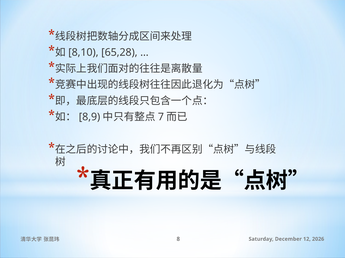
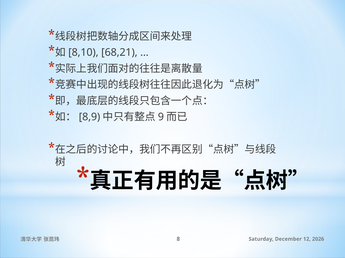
65,28: 65,28 -> 68,21 (119, 53)
7: 7 -> 9 (161, 117)
